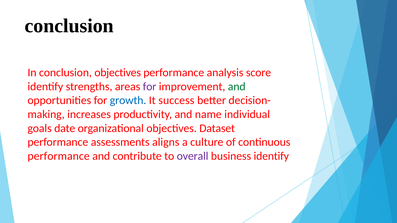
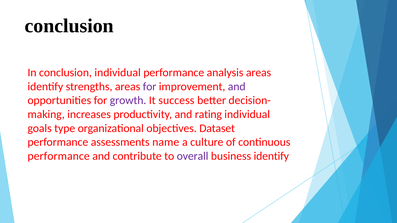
conclusion objectives: objectives -> individual (118, 73)
analysis score: score -> areas (259, 73)
and colour: green -> purple (237, 87)
growth colour: blue -> purple (128, 101)
name: name -> rating (208, 114)
date: date -> type (65, 128)
aligns: aligns -> name (166, 142)
